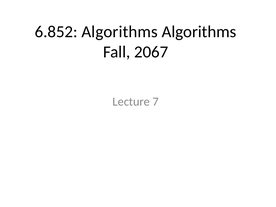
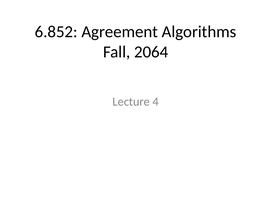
6.852 Algorithms: Algorithms -> Agreement (120, 32)
2067: 2067 -> 2064 (151, 52)
7: 7 -> 4 (156, 102)
